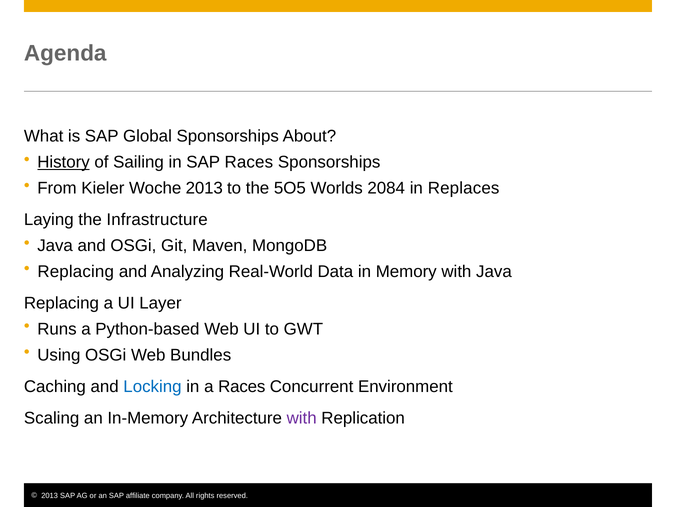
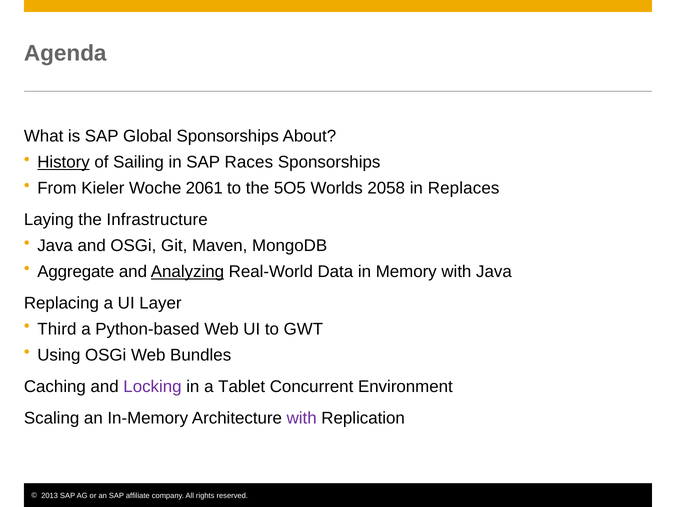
Woche 2013: 2013 -> 2061 (204, 188)
2084: 2084 -> 2058 (386, 188)
Replacing: Replacing -> Aggregate (76, 272)
Analyzing underline: none -> present (187, 272)
Runs: Runs -> Third (57, 329)
Locking colour: blue -> purple (152, 387)
a Races: Races -> Tablet (242, 387)
